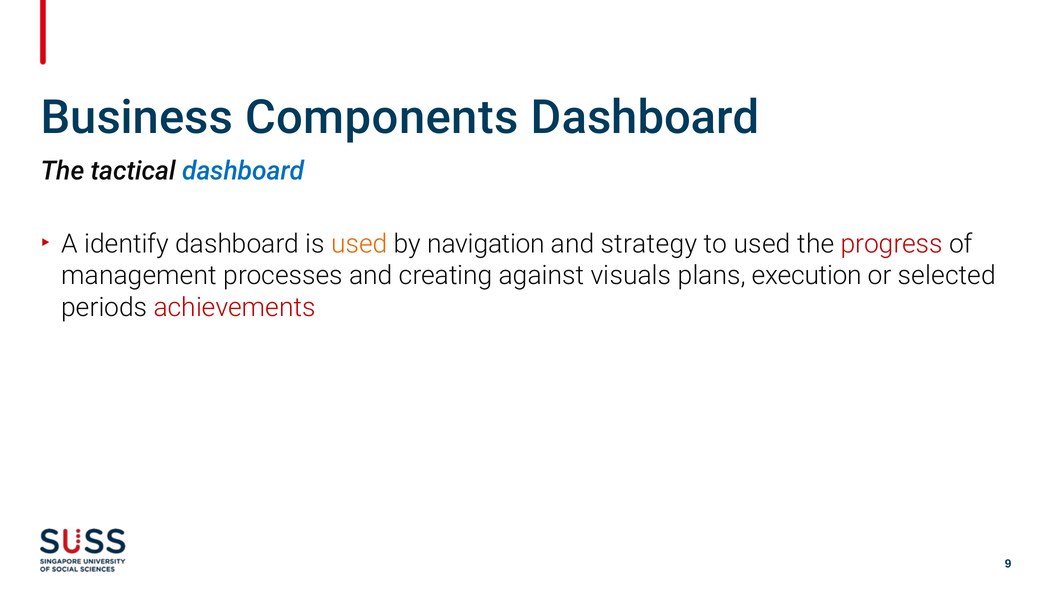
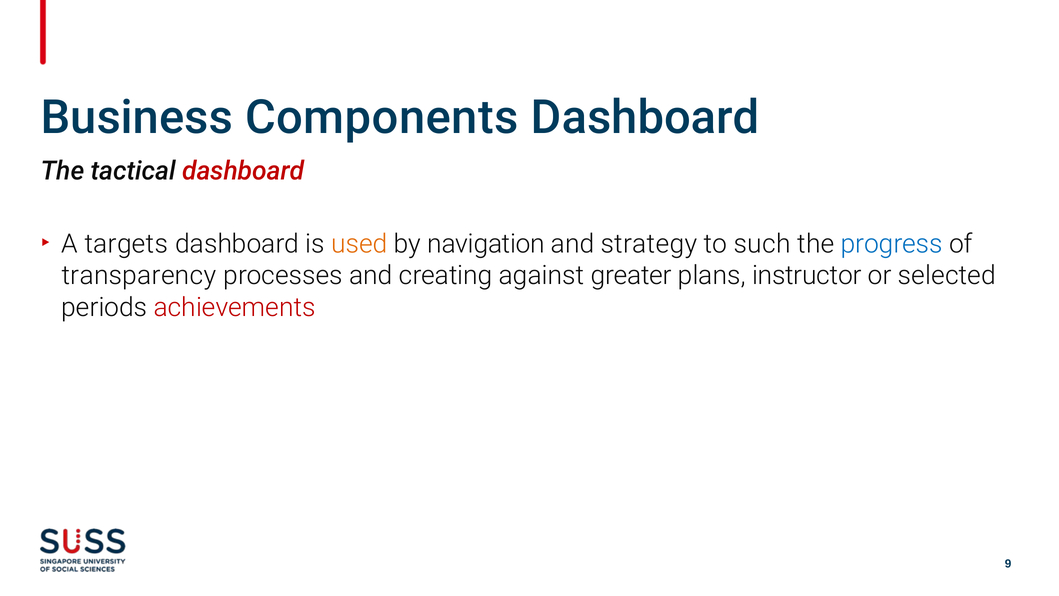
dashboard colour: blue -> red (243, 171)
identify: identify -> targets (126, 244)
to used: used -> such (762, 244)
progress colour: red -> blue (892, 244)
management: management -> transparency (139, 275)
visuals: visuals -> greater (631, 275)
execution: execution -> instructor (807, 275)
